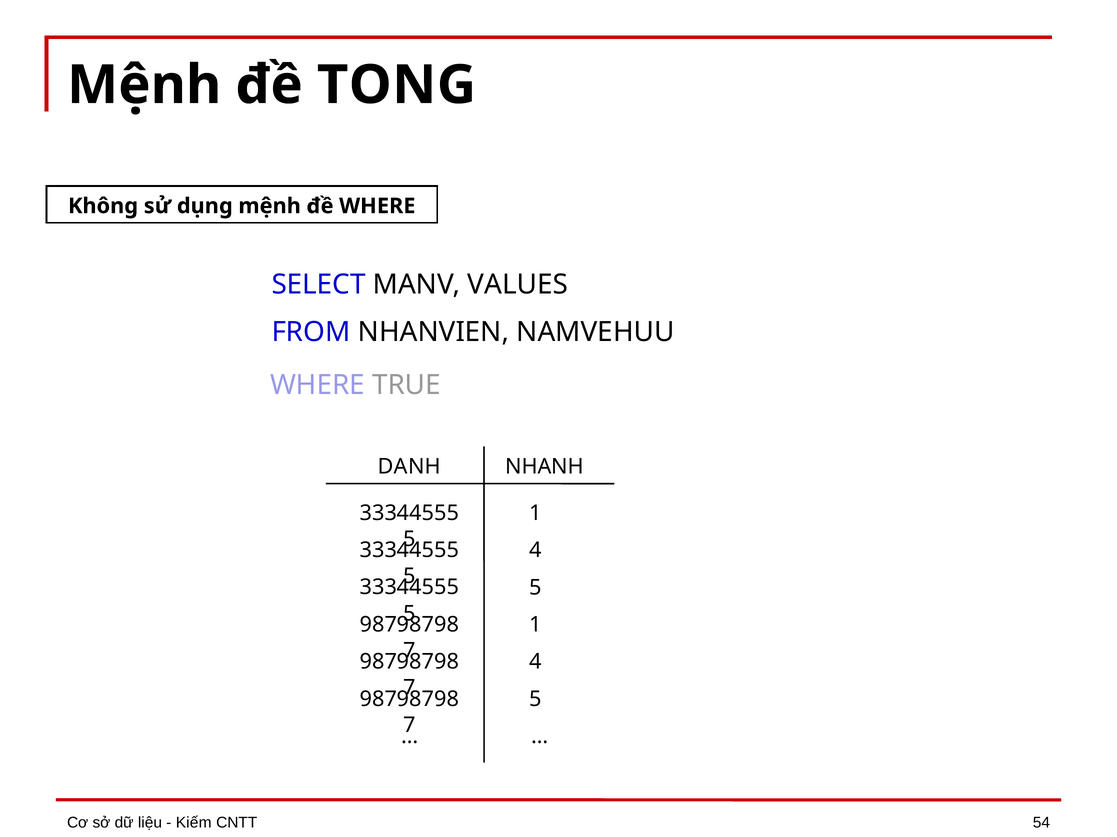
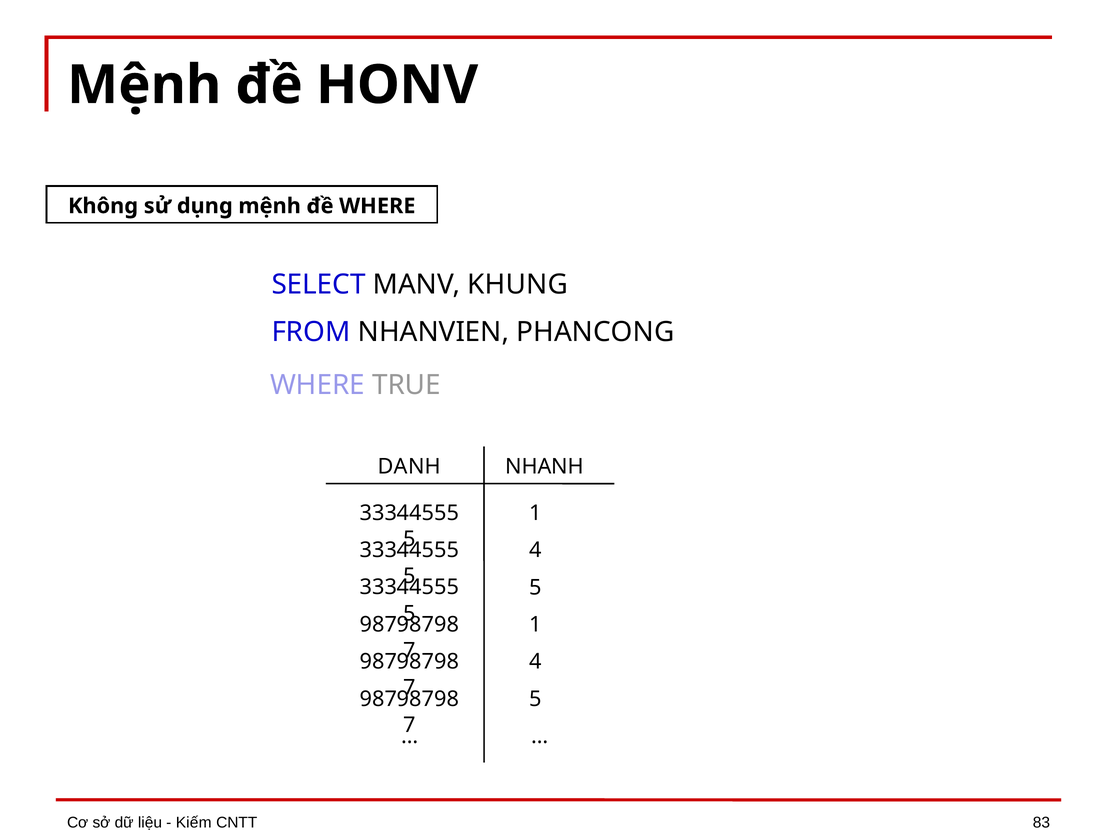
TONG: TONG -> HONV (397, 85)
VALUES: VALUES -> KHUNG (518, 285)
NAMVEHUU: NAMVEHUU -> PHANCONG (595, 332)
54: 54 -> 83 (1041, 823)
